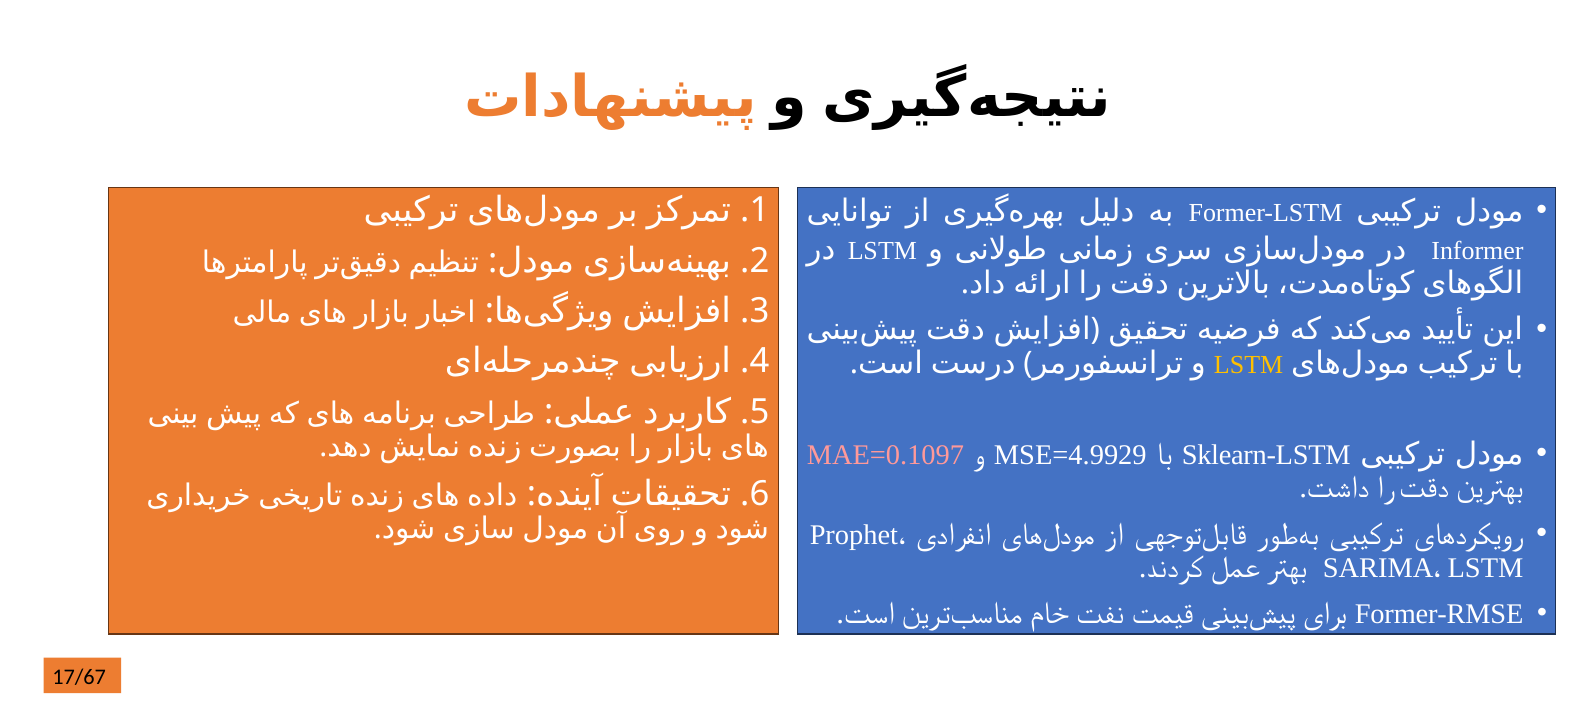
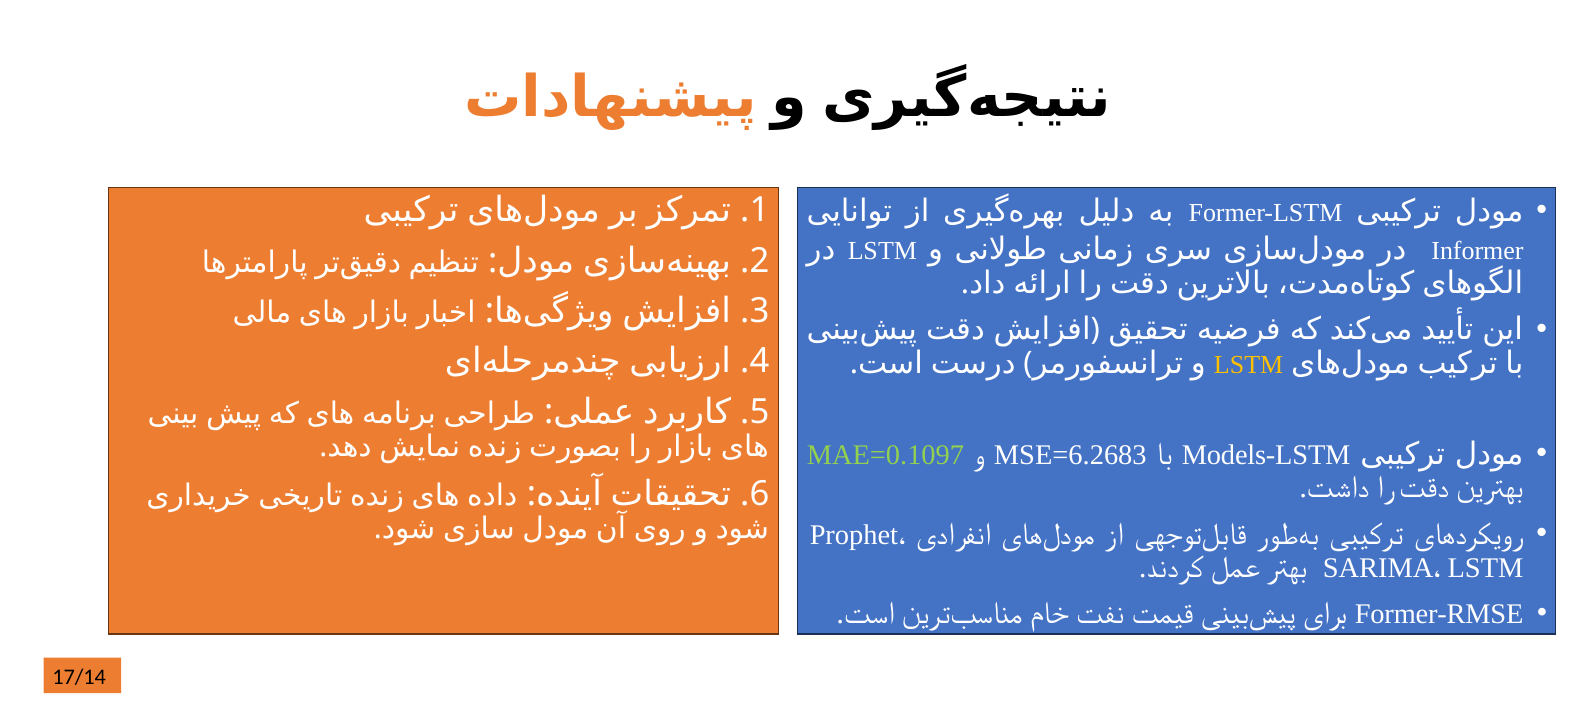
MAE=0.1097 colour: pink -> light green (885, 454)
MSE=4.9929: MSE=4.9929 -> MSE=6.2683 (1070, 454)
Sklearn-LSTM: Sklearn-LSTM -> Models-LSTM (1266, 454)
17/67: 17/67 -> 17/14 (79, 676)
